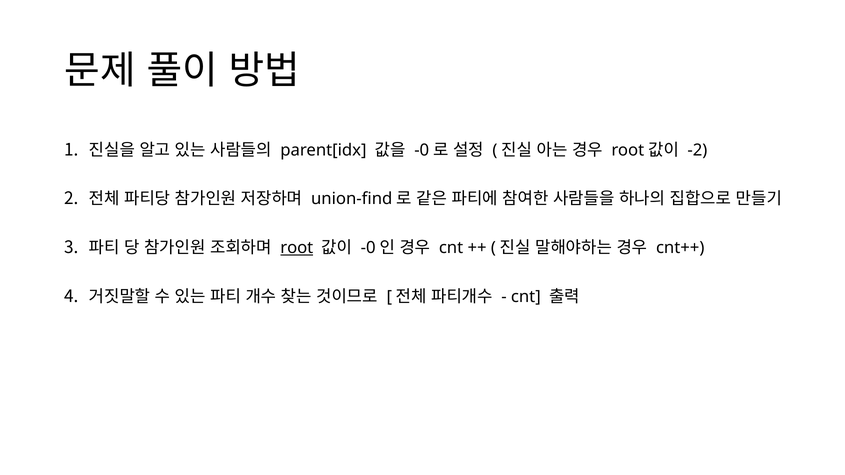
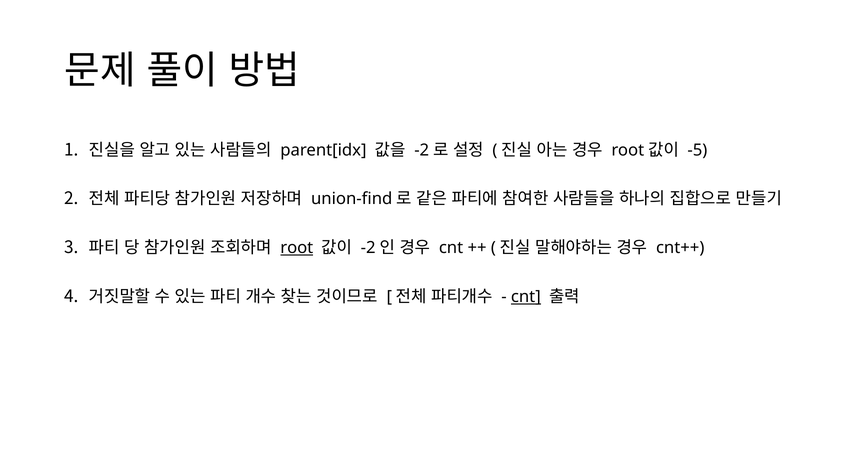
-0: -0 -> -2 (422, 150)
-2: -2 -> -5 (697, 150)
-0: -0 -> -2 (368, 248)
cnt underline: none -> present (526, 297)
